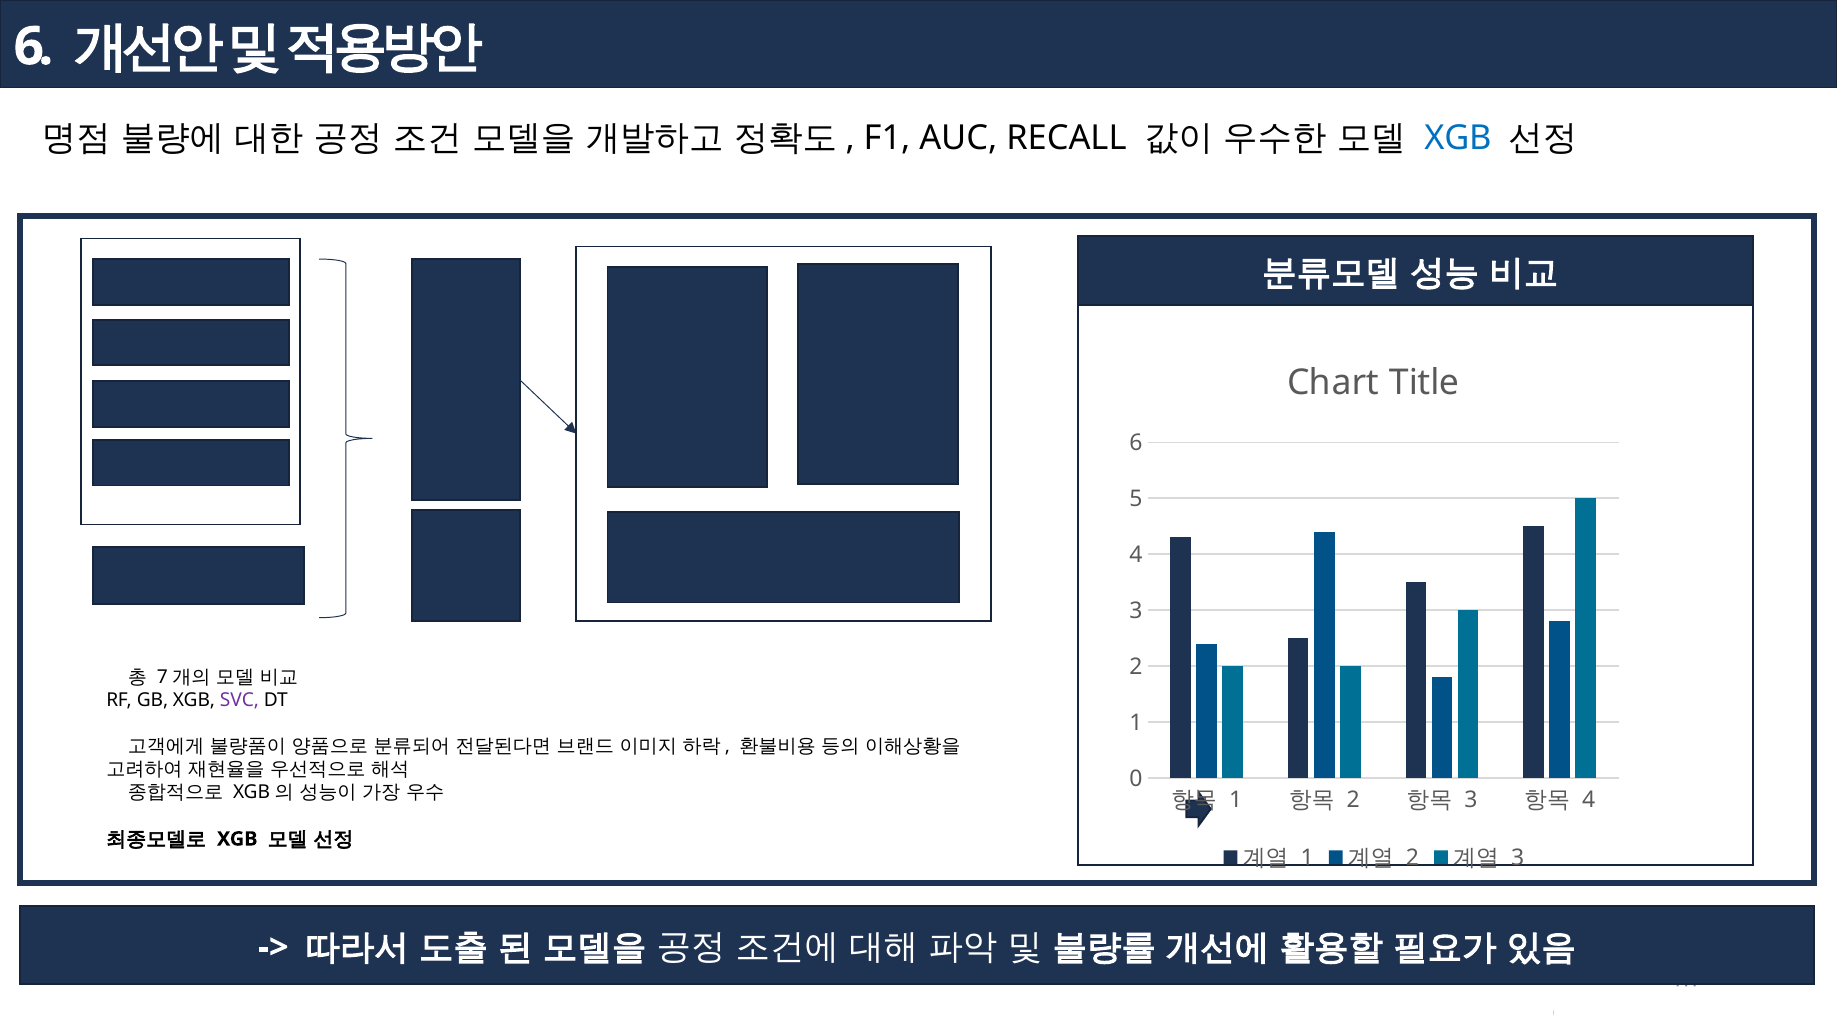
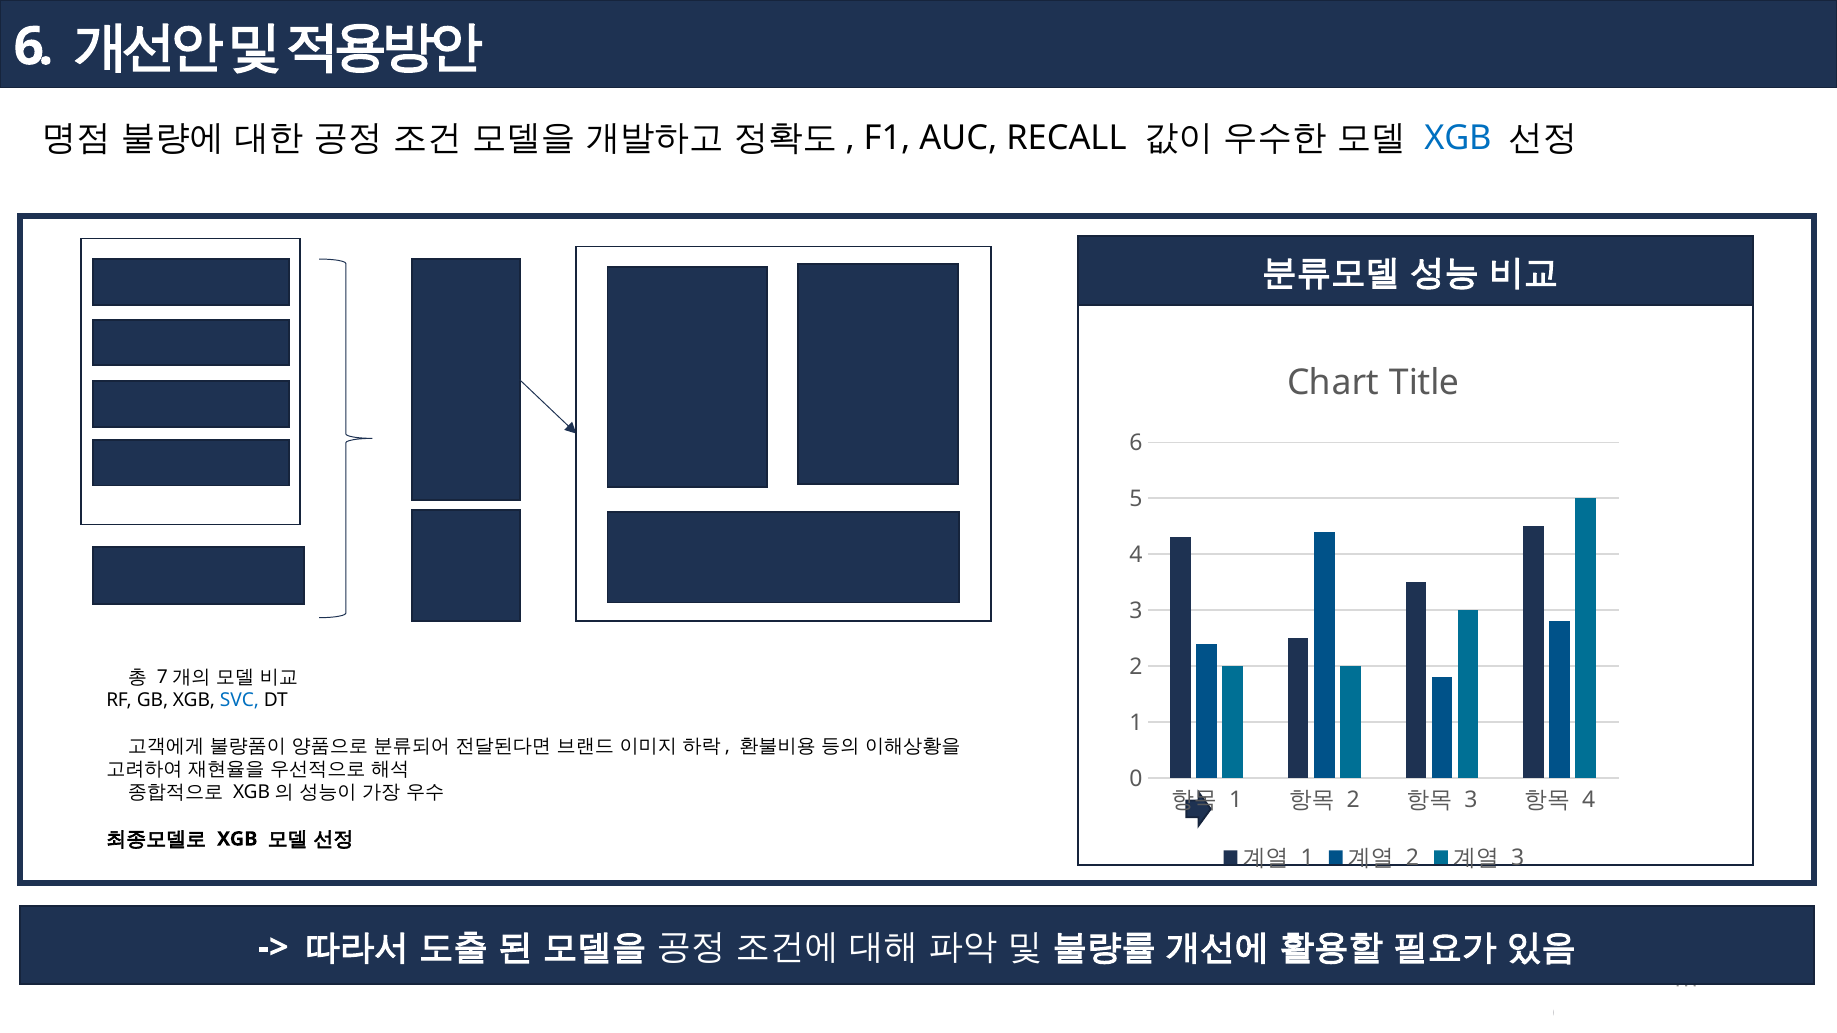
SVC colour: purple -> blue (239, 701)
